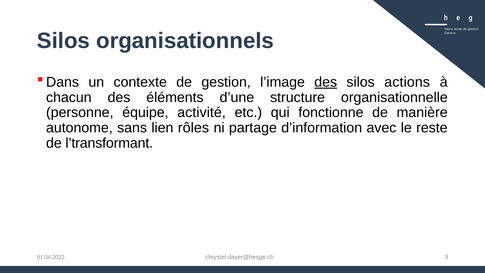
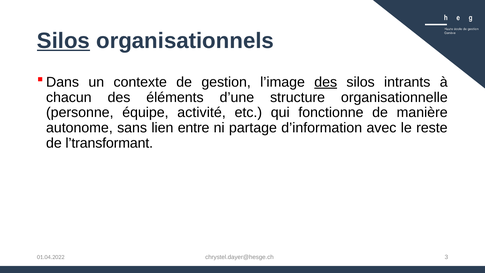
Silos underline: none -> present (63, 41)
actions: actions -> intrants (407, 82)
rôles: rôles -> entre (194, 128)
